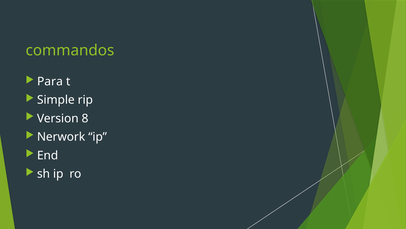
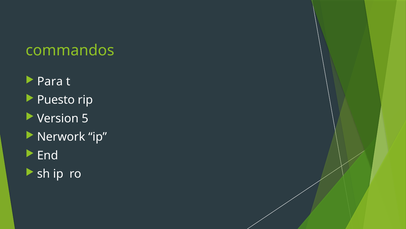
Simple: Simple -> Puesto (56, 100)
8: 8 -> 5 (85, 118)
